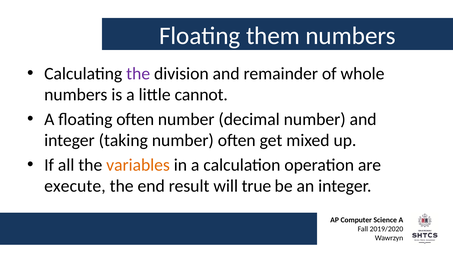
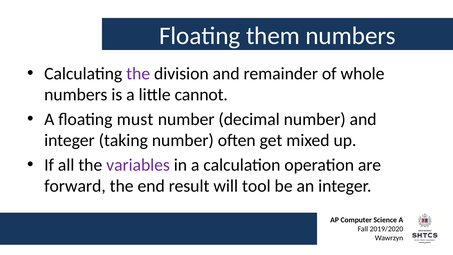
floating often: often -> must (135, 119)
variables colour: orange -> purple (138, 165)
execute: execute -> forward (75, 186)
true: true -> tool (256, 186)
